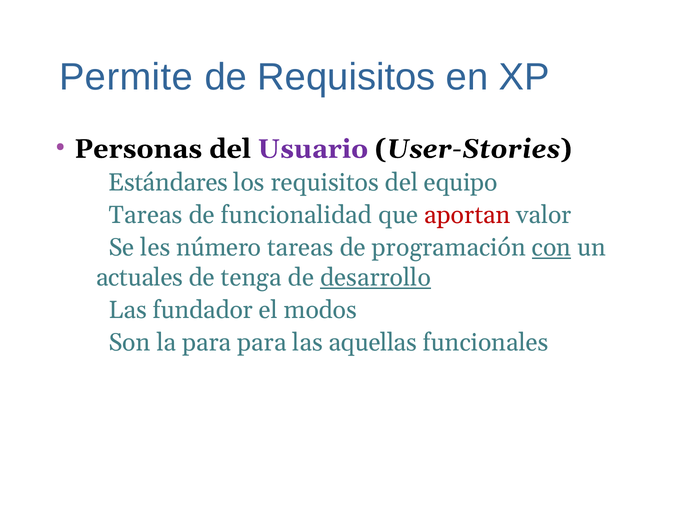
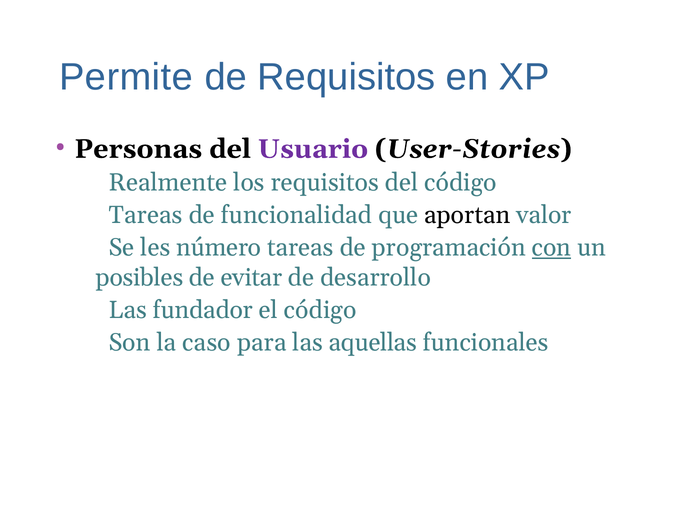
Estándares: Estándares -> Realmente (168, 183)
del equipo: equipo -> código (460, 183)
aportan colour: red -> black (467, 215)
actuales: actuales -> posibles (140, 278)
tenga: tenga -> evitar (251, 278)
desarrollo underline: present -> none (376, 278)
el modos: modos -> código (320, 310)
la para: para -> caso (207, 343)
